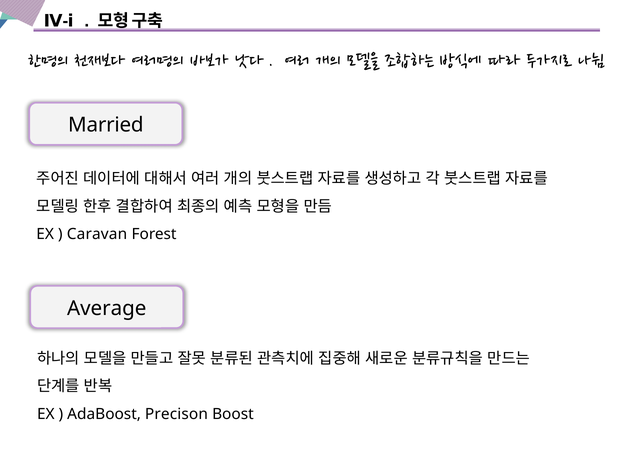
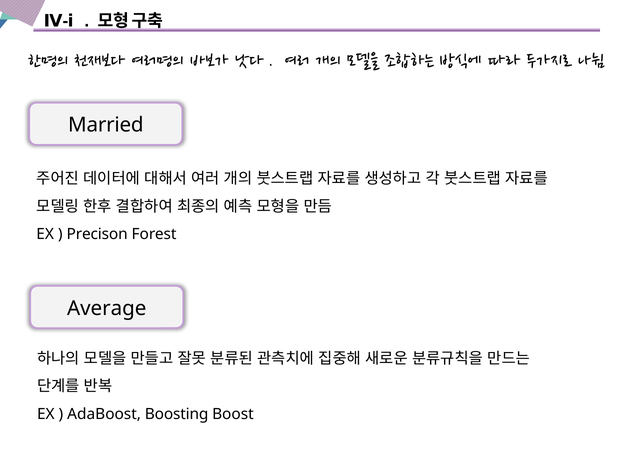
Caravan: Caravan -> Precison (97, 234)
Precison: Precison -> Boosting (177, 414)
